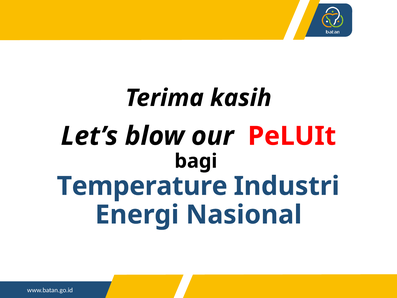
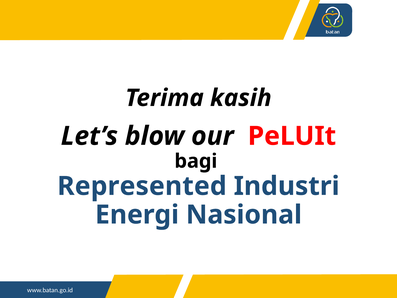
Temperature: Temperature -> Represented (142, 186)
